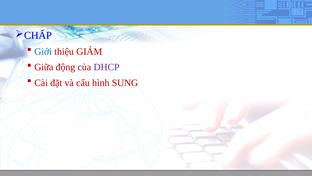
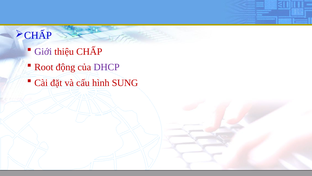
Giới colour: blue -> purple (43, 51)
thiệu GIÁM: GIÁM -> CHẤP (89, 51)
Giữa: Giữa -> Root (44, 67)
